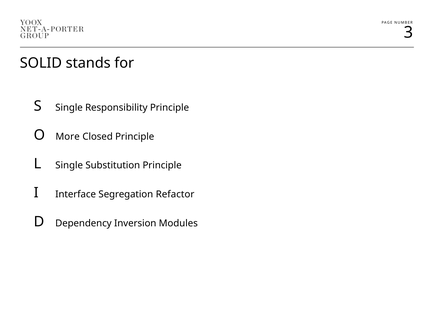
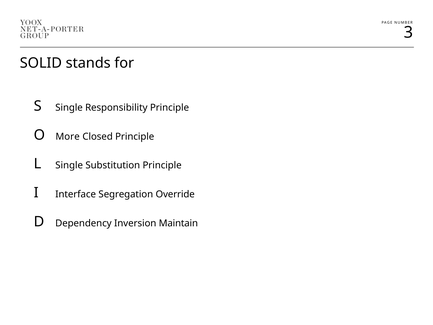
Refactor: Refactor -> Override (175, 194)
Modules: Modules -> Maintain (178, 223)
